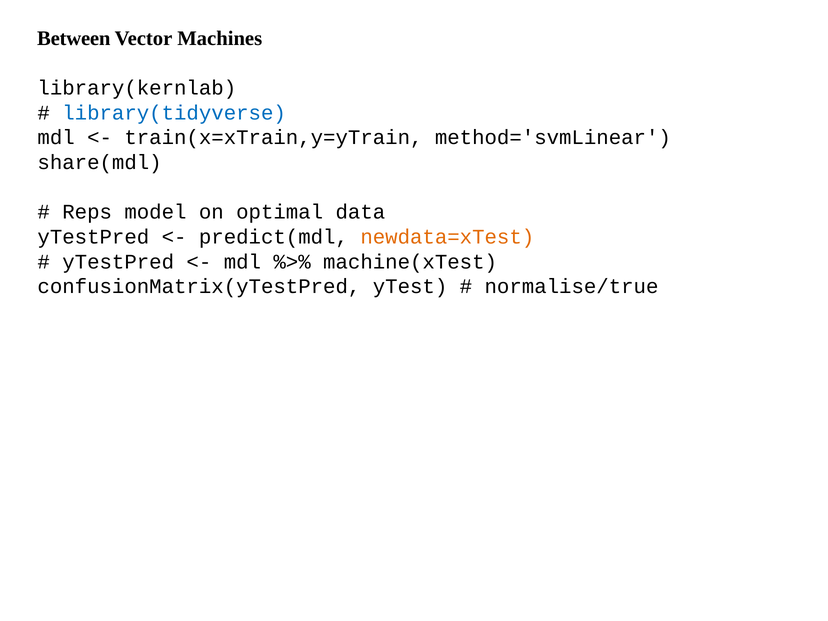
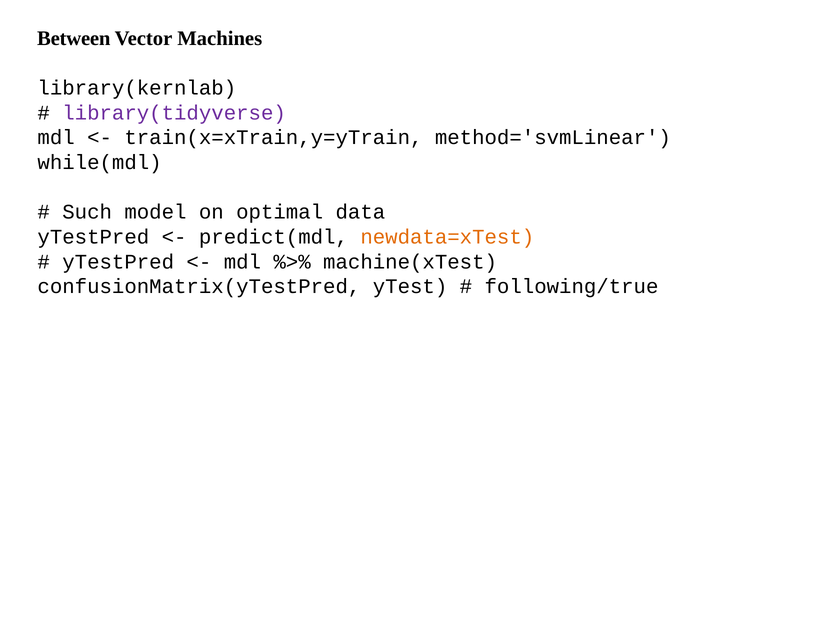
library(tidyverse colour: blue -> purple (174, 113)
share(mdl: share(mdl -> while(mdl (100, 162)
Reps: Reps -> Such (87, 212)
normalise/true: normalise/true -> following/true (572, 287)
